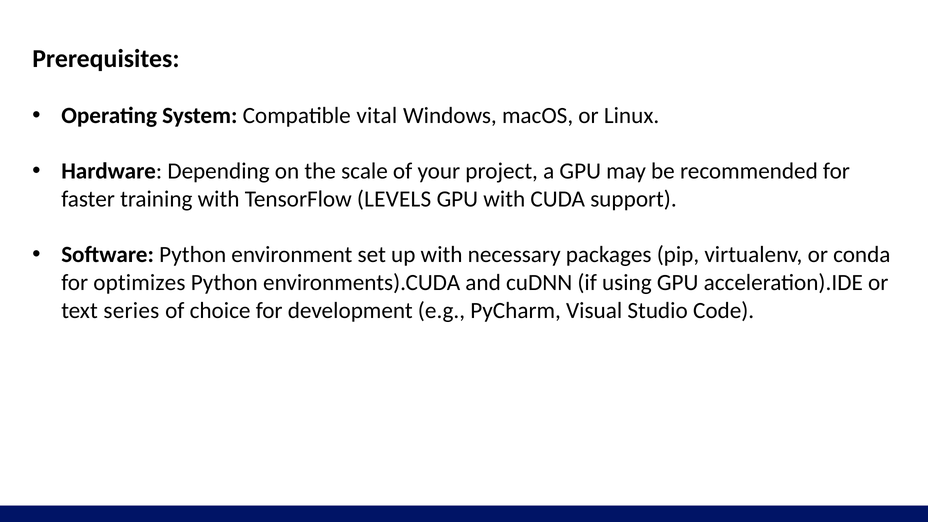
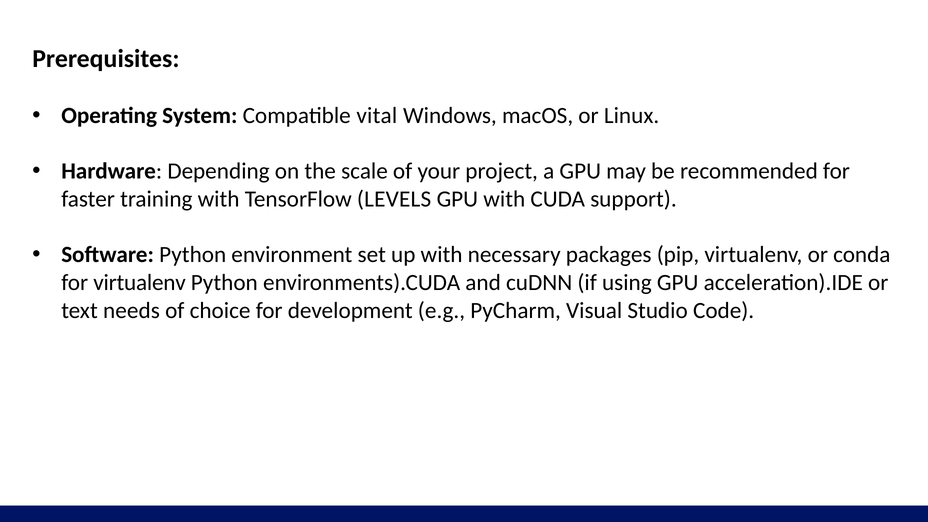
for optimizes: optimizes -> virtualenv (140, 283)
series: series -> needs (131, 310)
